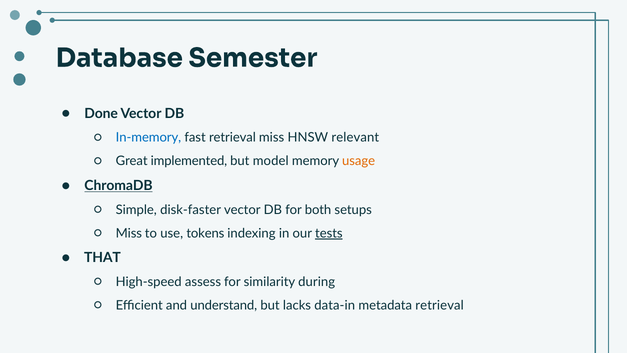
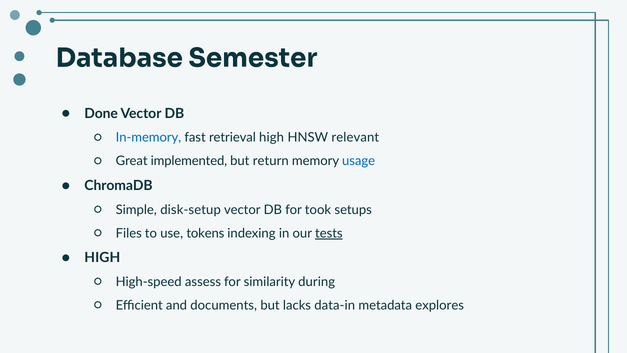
retrieval miss: miss -> high (272, 138)
model: model -> return (271, 161)
usage colour: orange -> blue (359, 161)
ChromaDB underline: present -> none (118, 186)
disk-faster: disk-faster -> disk-setup (191, 210)
both: both -> took (318, 210)
Miss: Miss -> Files (129, 233)
THAT: THAT -> HIGH (102, 258)
understand: understand -> documents (224, 305)
metadata retrieval: retrieval -> explores (440, 305)
